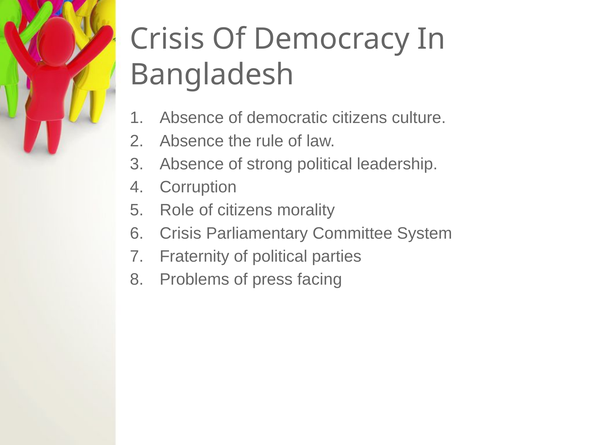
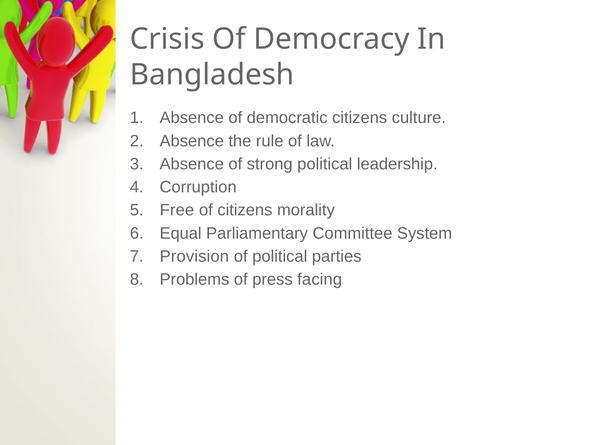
Role: Role -> Free (177, 210)
Crisis: Crisis -> Equal (181, 234)
Fraternity: Fraternity -> Provision (194, 257)
